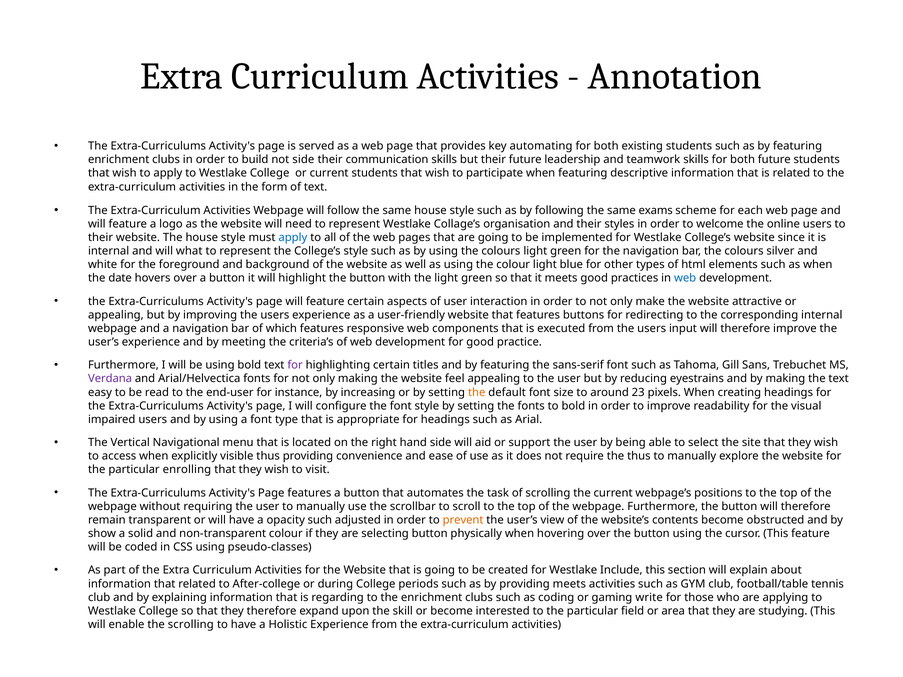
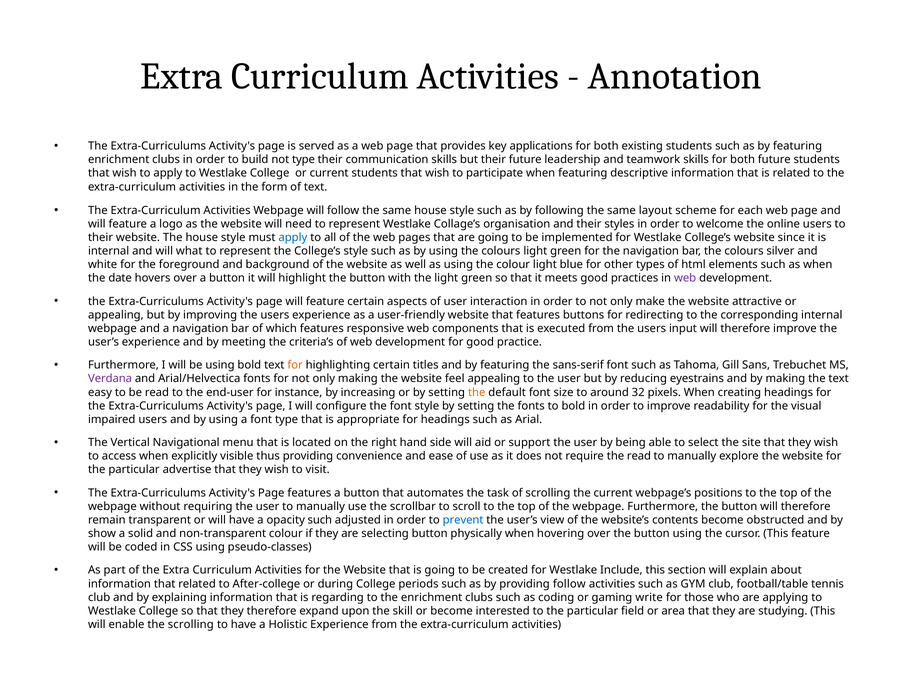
automating: automating -> applications (541, 146)
not side: side -> type (303, 160)
exams: exams -> layout (656, 210)
web colour: blue -> purple (685, 278)
for colour: purple -> orange (295, 365)
23: 23 -> 32 (638, 392)
the thus: thus -> read (639, 456)
enrolling: enrolling -> advertise (187, 470)
prevent colour: orange -> blue (463, 520)
providing meets: meets -> follow (569, 584)
